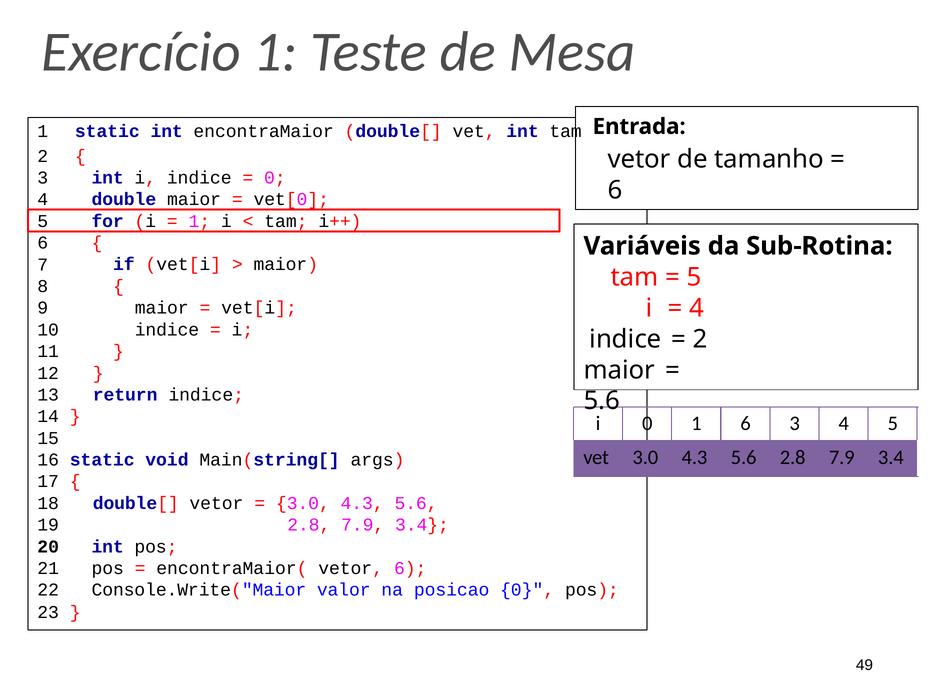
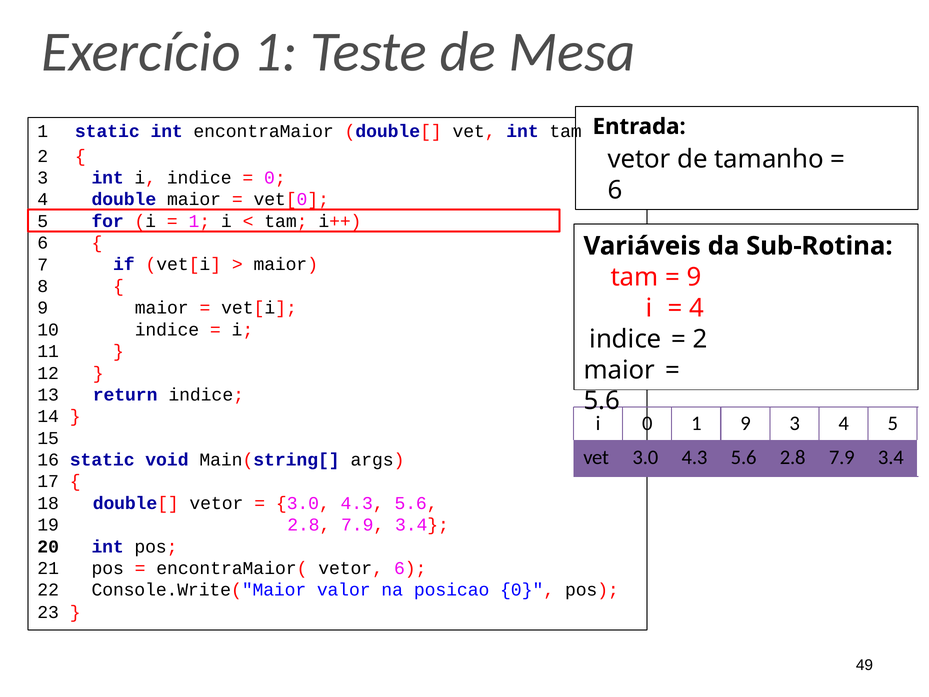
5: 5 -> 9 (694, 277)
1 6: 6 -> 9 (745, 423)
